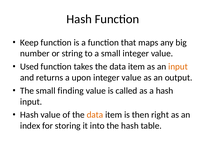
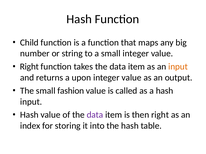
Keep: Keep -> Child (29, 43)
Used: Used -> Right (29, 67)
finding: finding -> fashion (71, 91)
data colour: orange -> purple (95, 115)
